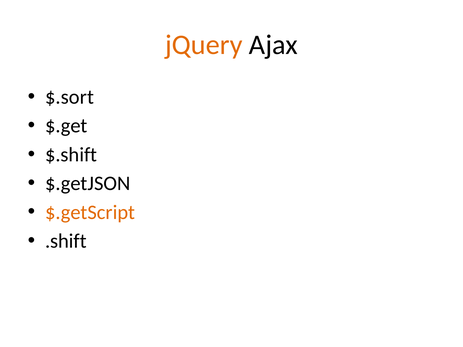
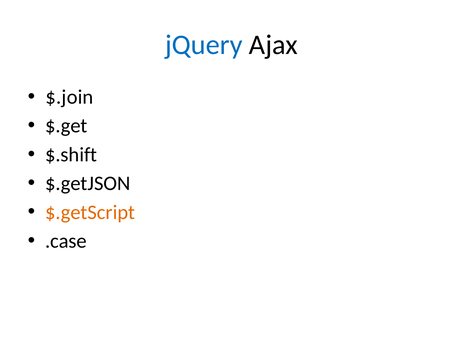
jQuery colour: orange -> blue (204, 45)
$.sort: $.sort -> $.join (70, 97)
.shift: .shift -> .case (66, 241)
